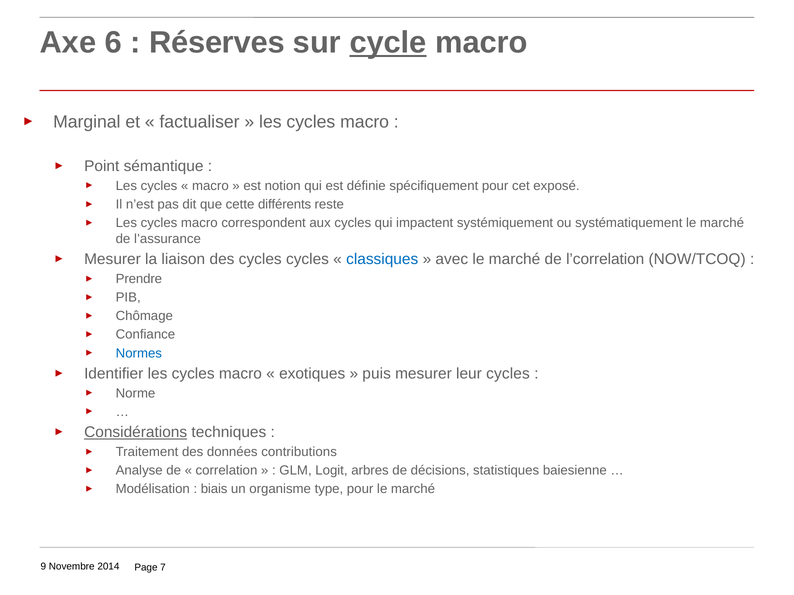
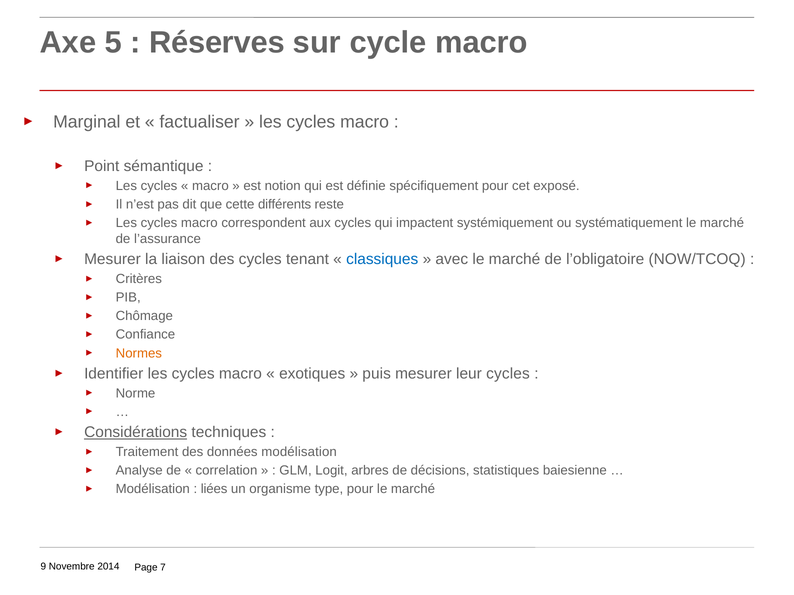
6: 6 -> 5 (113, 43)
cycle underline: present -> none (388, 43)
cycles cycles: cycles -> tenant (308, 260)
l’correlation: l’correlation -> l’obligatoire (605, 260)
Prendre: Prendre -> Critères (139, 279)
Normes colour: blue -> orange (139, 353)
données contributions: contributions -> modélisation (299, 452)
biais: biais -> liées (214, 489)
